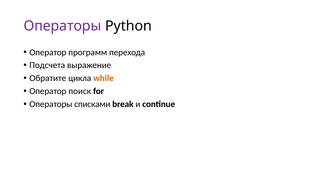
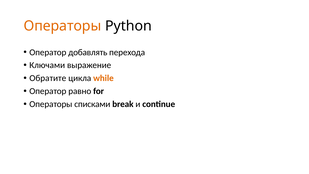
Операторы colour: purple -> orange (62, 26)
программ: программ -> добавлять (88, 52)
Подсчета: Подсчета -> Ключами (47, 65)
поиск: поиск -> равно (80, 91)
